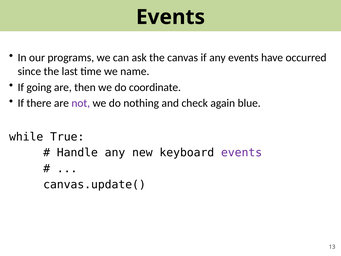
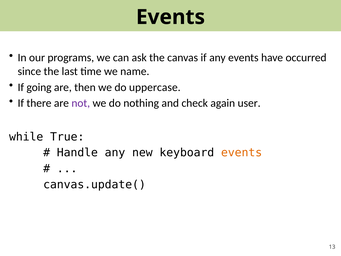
coordinate: coordinate -> uppercase (155, 87)
blue: blue -> user (249, 103)
events colour: purple -> orange (242, 153)
